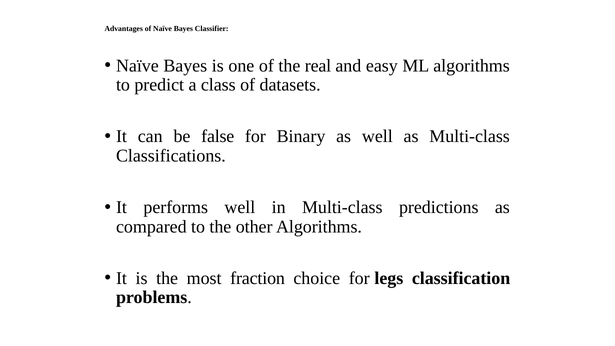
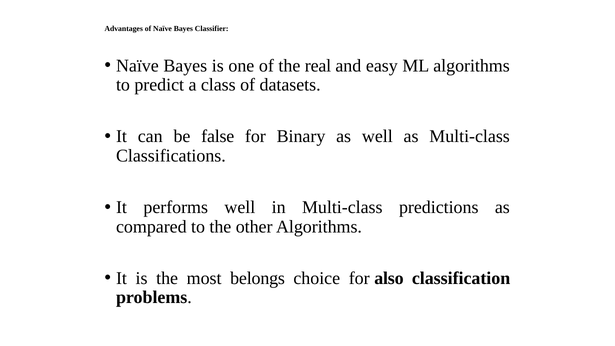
fraction: fraction -> belongs (258, 278)
legs: legs -> also (389, 278)
